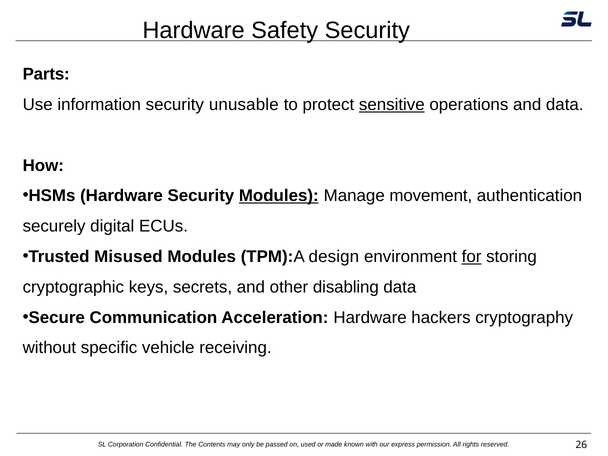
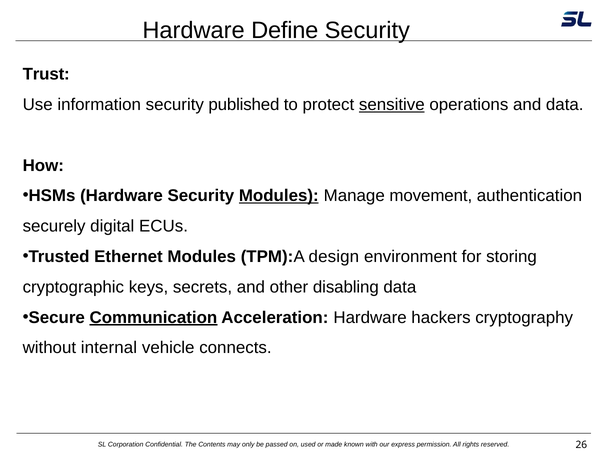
Safety: Safety -> Define (285, 30)
Parts: Parts -> Trust (46, 74)
unusable: unusable -> published (244, 105)
Misused: Misused -> Ethernet (128, 257)
for underline: present -> none (472, 257)
Communication underline: none -> present (153, 317)
specific: specific -> internal (109, 348)
receiving: receiving -> connects (235, 348)
